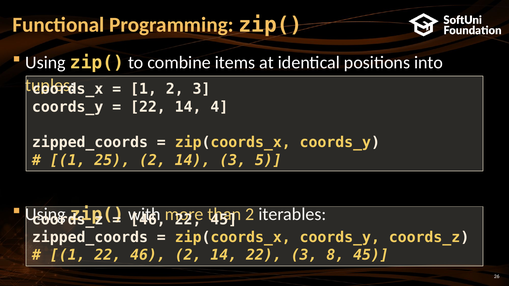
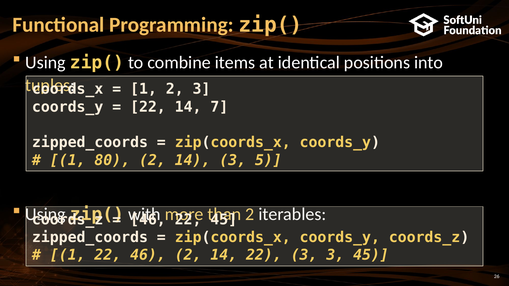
4: 4 -> 7 (219, 107)
25: 25 -> 80 (112, 160)
3 8: 8 -> 3 (335, 255)
